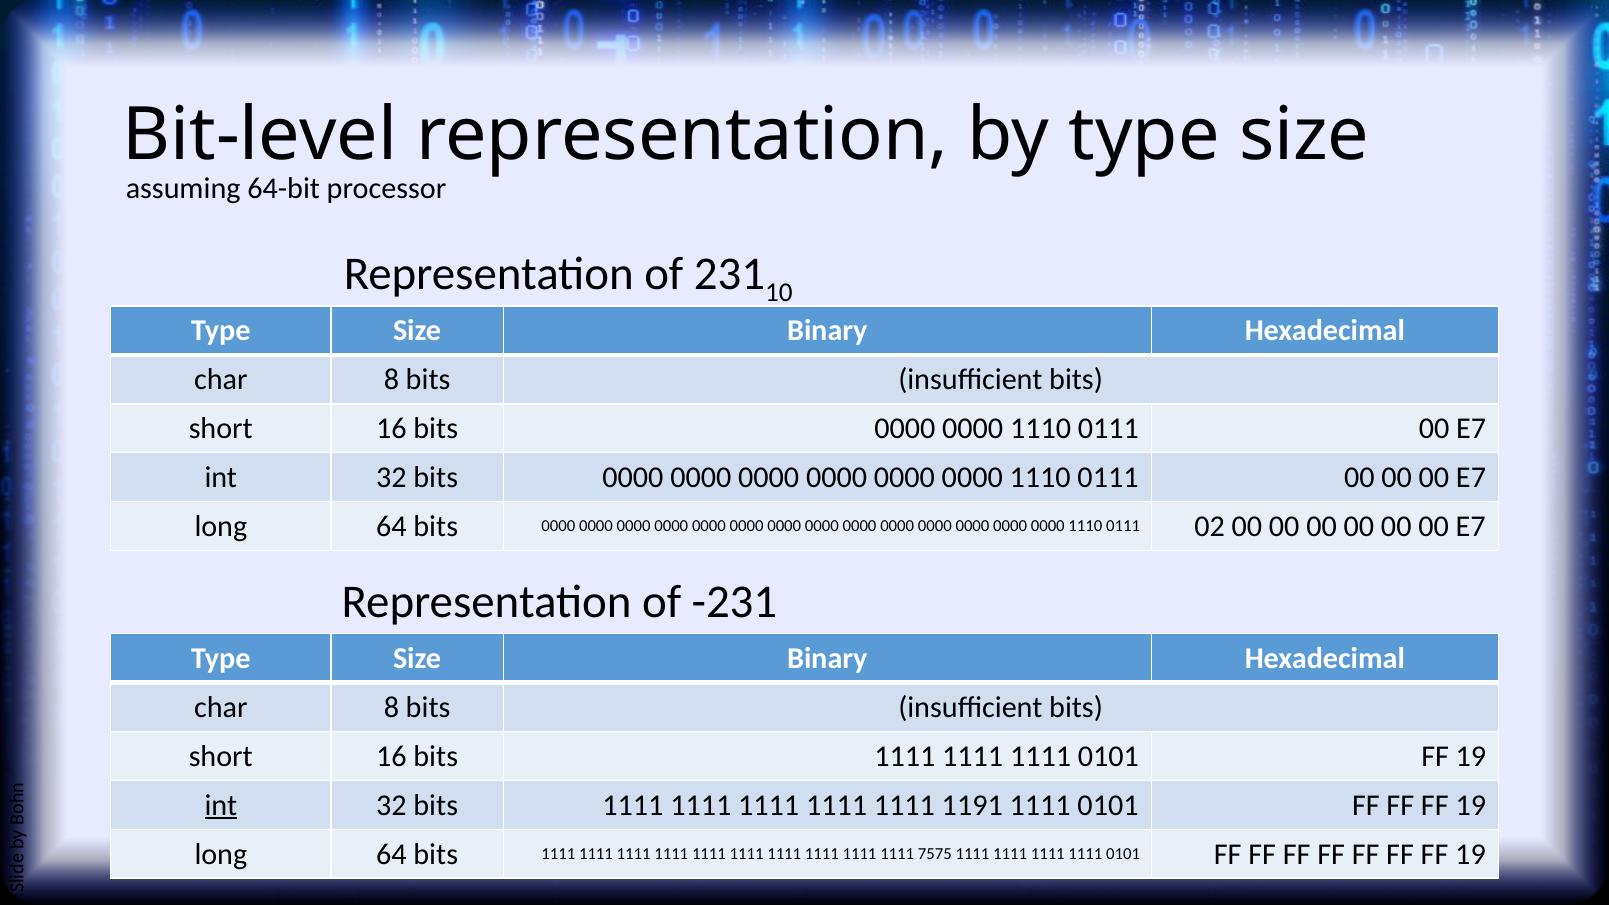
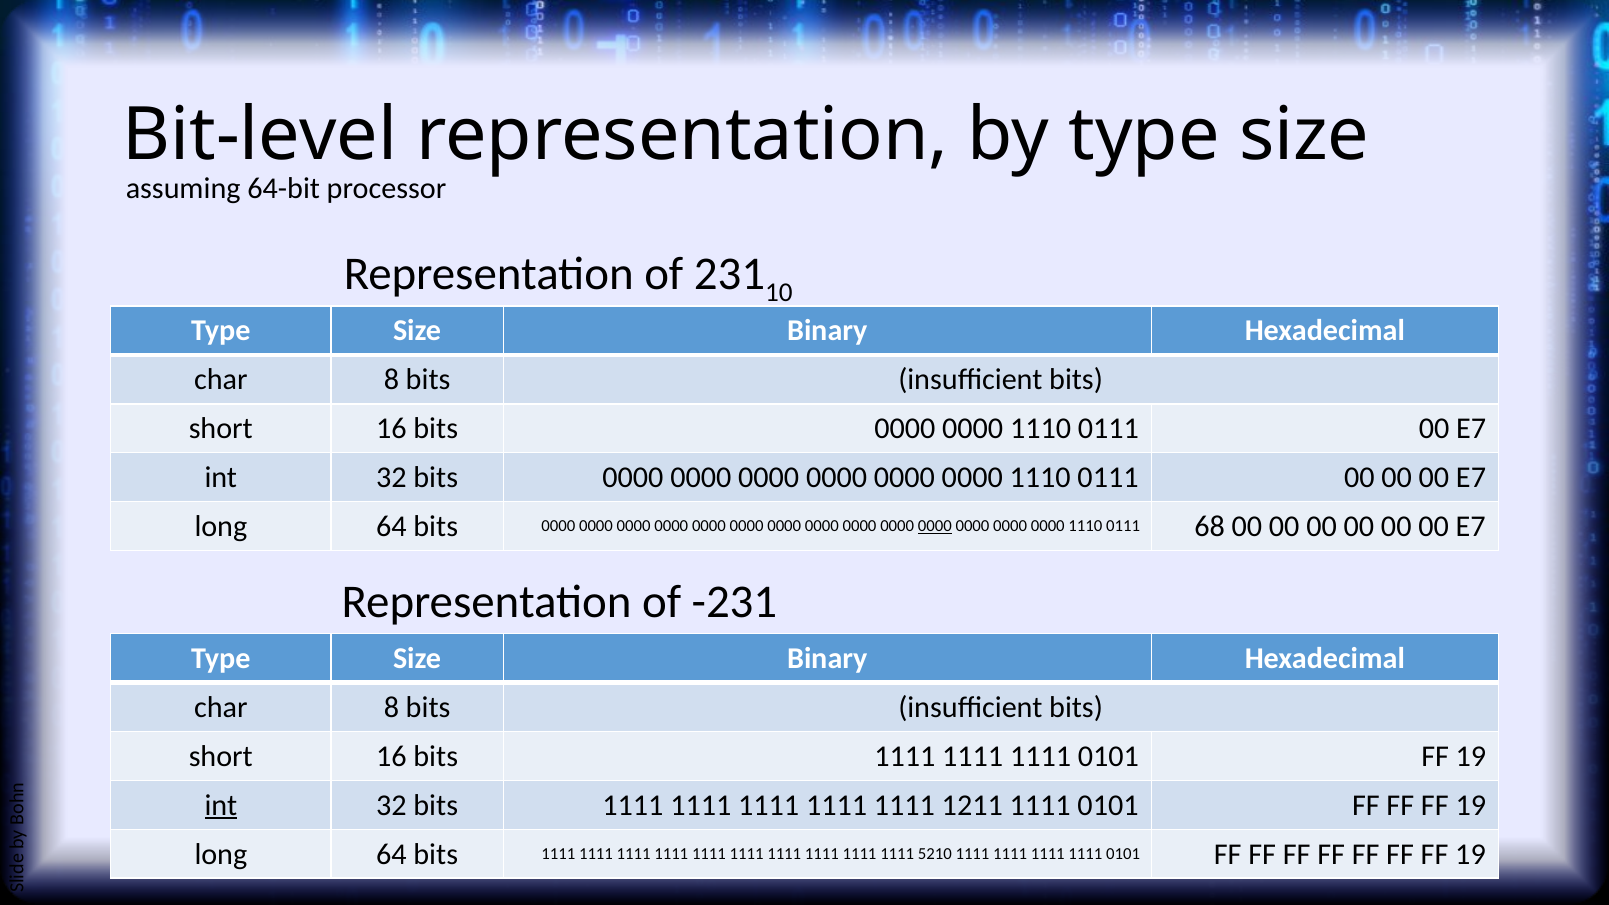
0000 underline: none -> present (935, 526)
02: 02 -> 68 (1210, 527)
1191: 1191 -> 1211 (972, 805)
7575: 7575 -> 5210 (935, 854)
